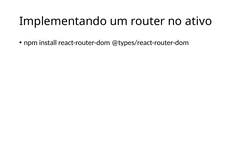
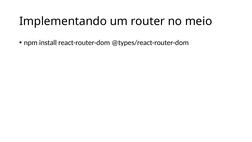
ativo: ativo -> meio (199, 21)
